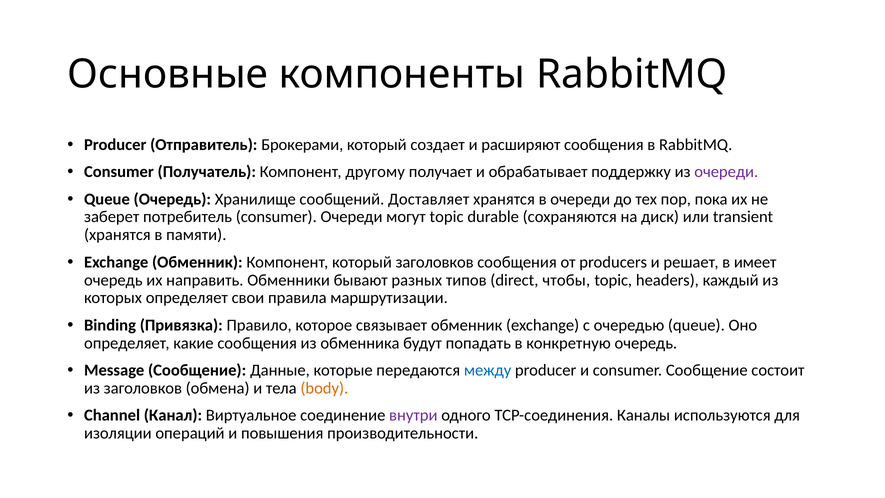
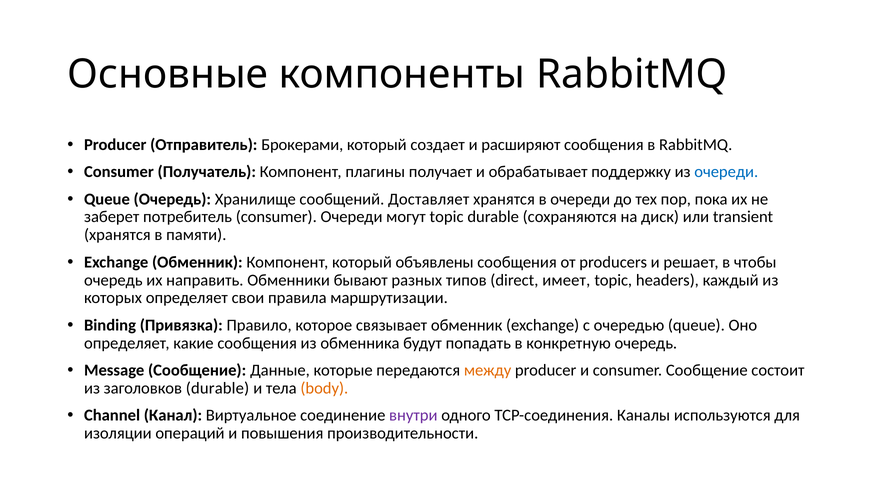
другому: другому -> плагины (375, 172)
очереди colour: purple -> blue (726, 172)
который заголовков: заголовков -> объявлены (435, 262)
имеет: имеет -> чтобы (755, 262)
чтобы: чтобы -> имеет (566, 280)
между colour: blue -> orange (488, 370)
заголовков обмена: обмена -> durable (218, 388)
